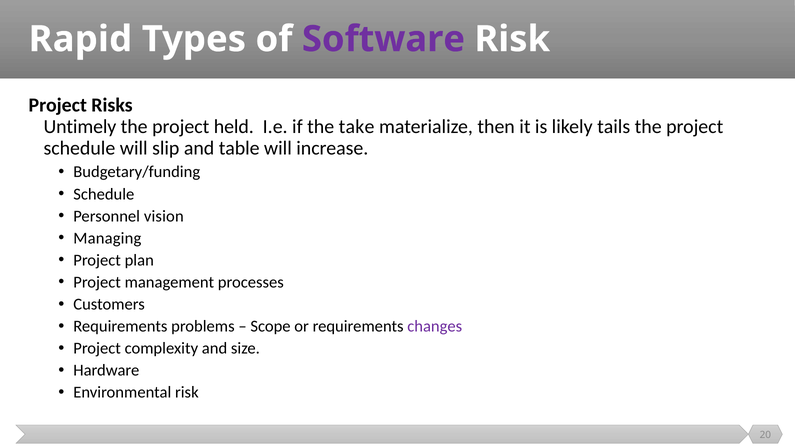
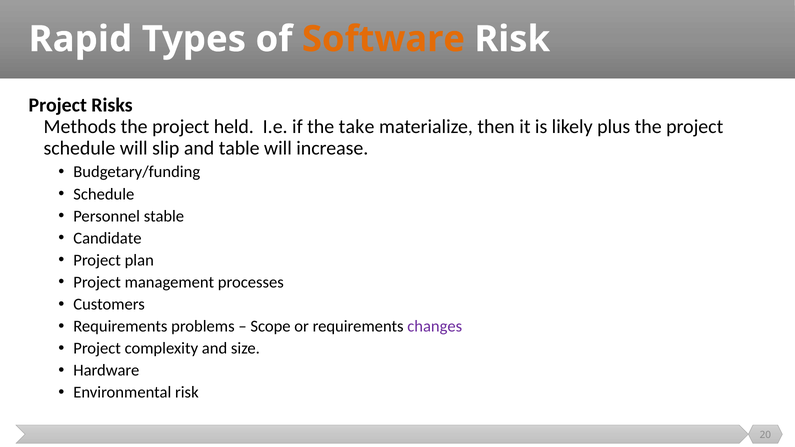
Software colour: purple -> orange (383, 39)
Untimely: Untimely -> Methods (80, 127)
tails: tails -> plus (614, 127)
vision: vision -> stable (164, 216)
Managing: Managing -> Candidate (107, 238)
